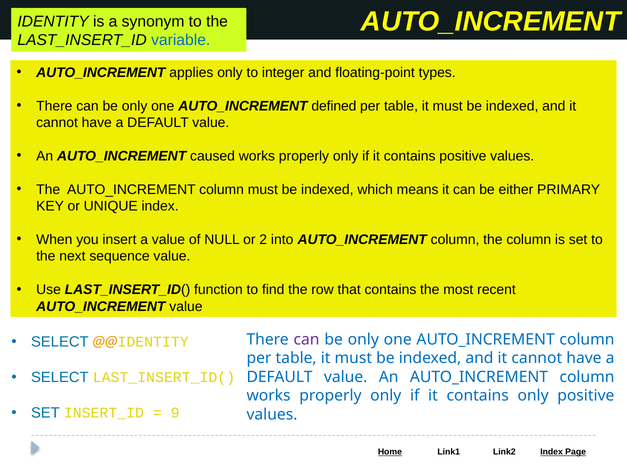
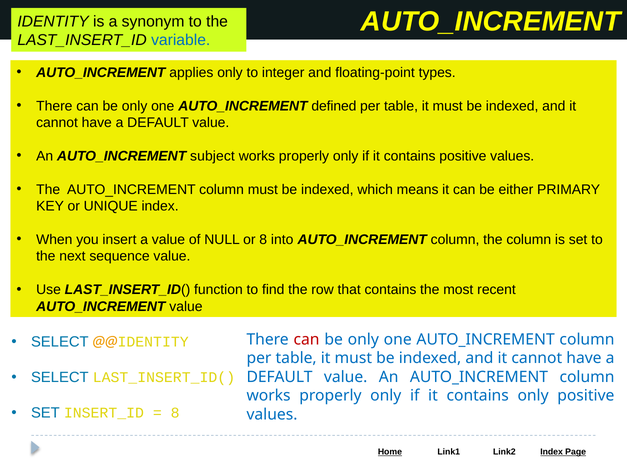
caused: caused -> subject (212, 156)
or 2: 2 -> 8 (263, 240)
can colour: purple -> red (307, 340)
9: 9 -> 8 (175, 413)
